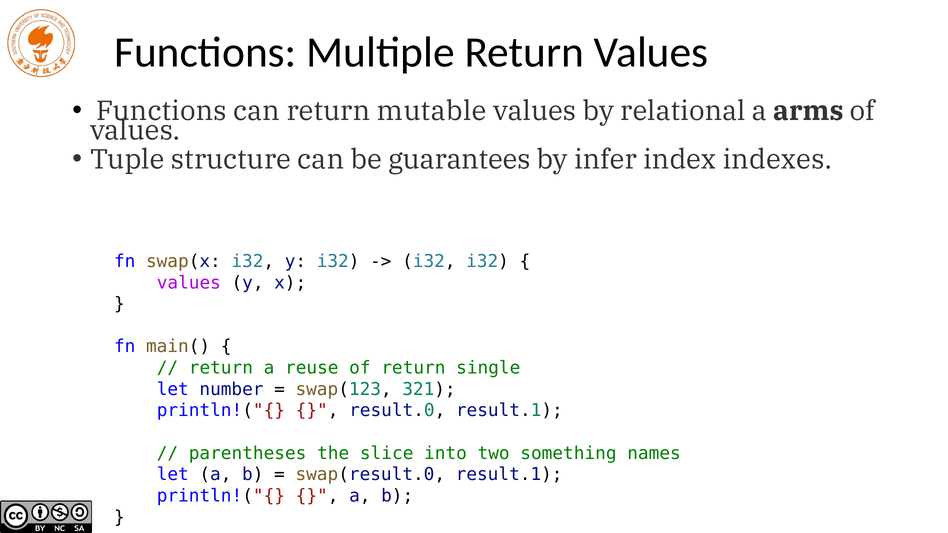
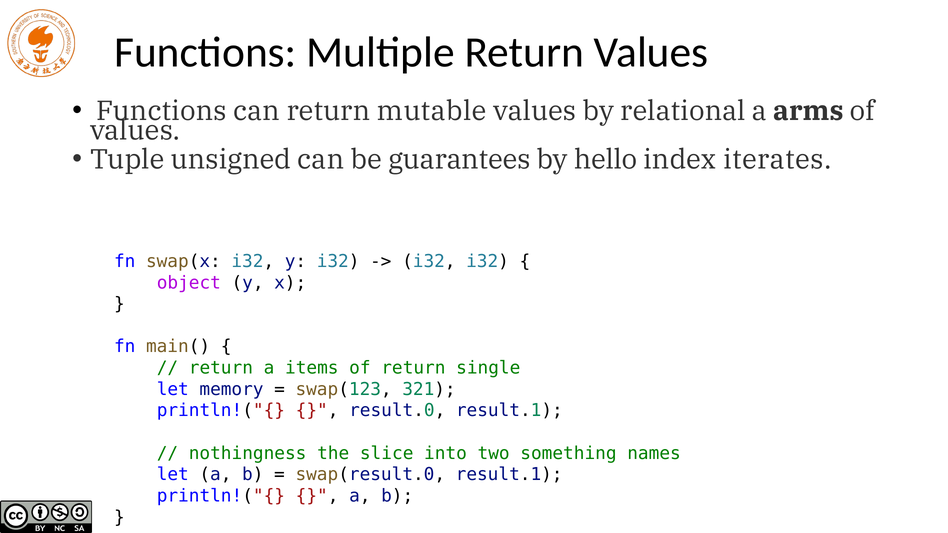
structure: structure -> unsigned (231, 160)
infer: infer -> hello (606, 160)
indexes: indexes -> iterates (777, 160)
values: values -> object (189, 283)
reuse: reuse -> items (312, 368)
number: number -> memory (232, 389)
parentheses: parentheses -> nothingness (248, 453)
